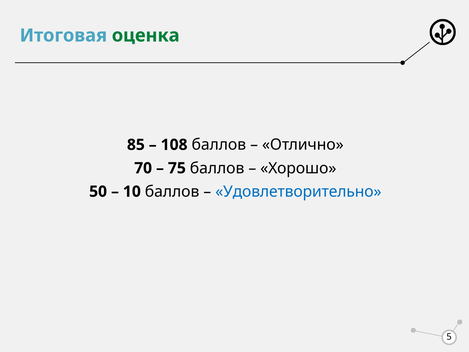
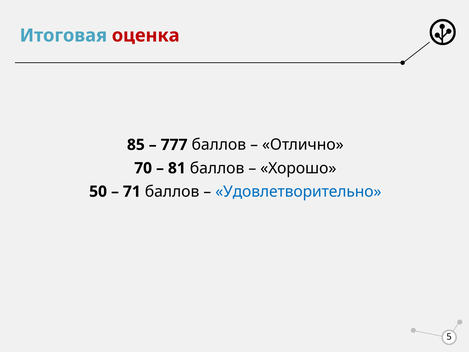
оценка colour: green -> red (146, 35)
108: 108 -> 777 (174, 145)
75: 75 -> 81 (177, 168)
10: 10 -> 71 (132, 191)
